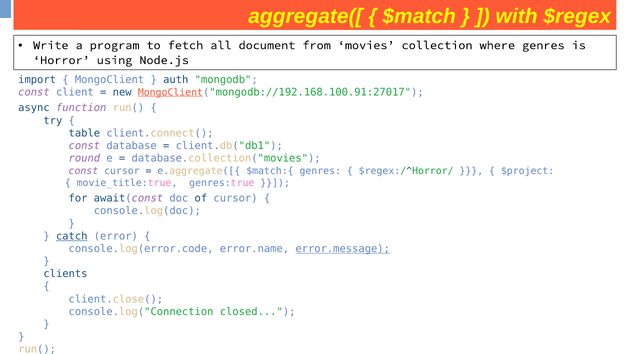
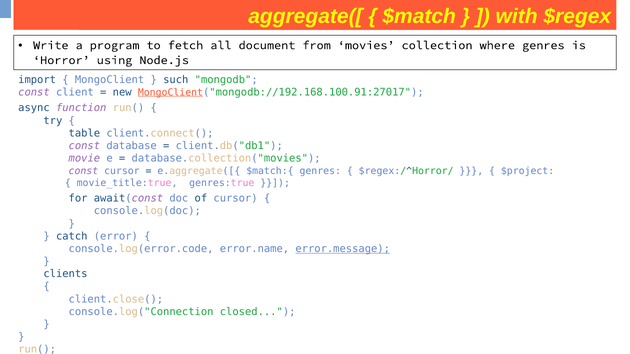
auth: auth -> such (176, 80)
round: round -> movie (84, 158)
catch underline: present -> none (72, 236)
